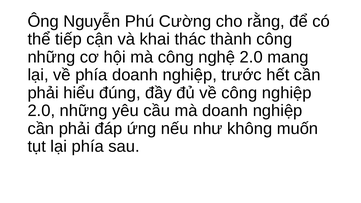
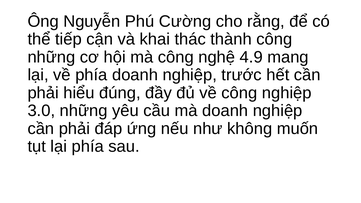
nghệ 2.0: 2.0 -> 4.9 (251, 57)
2.0: 2.0 -> 3.0 (41, 111)
